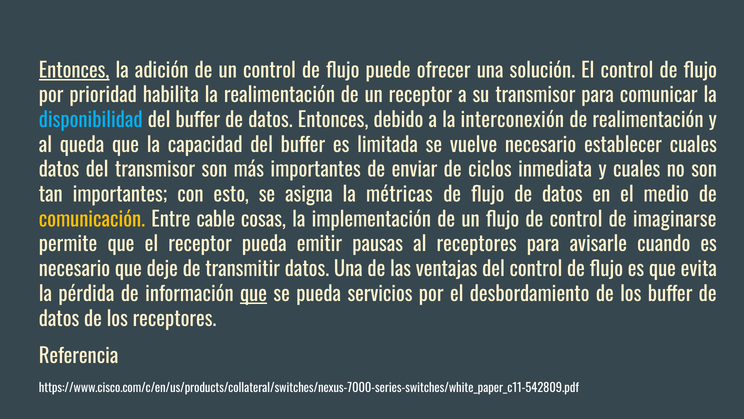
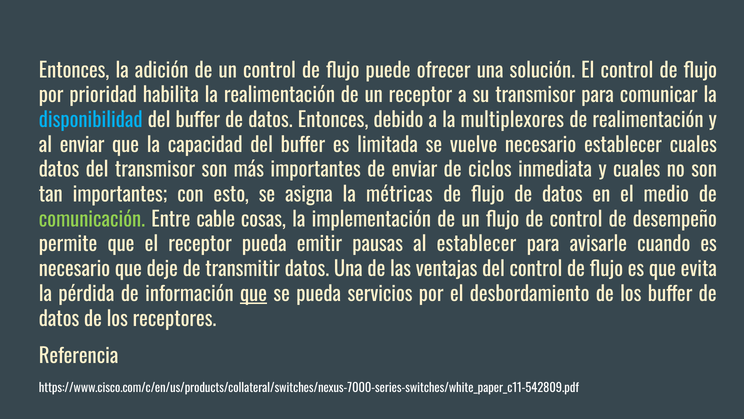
Entonces underline: present -> none (74, 71)
interconexión: interconexión -> multiplexores (512, 120)
al queda: queda -> enviar (82, 145)
comunicación colour: yellow -> light green (92, 220)
imaginarse: imaginarse -> desempeño (675, 220)
al receptores: receptores -> establecer (476, 244)
